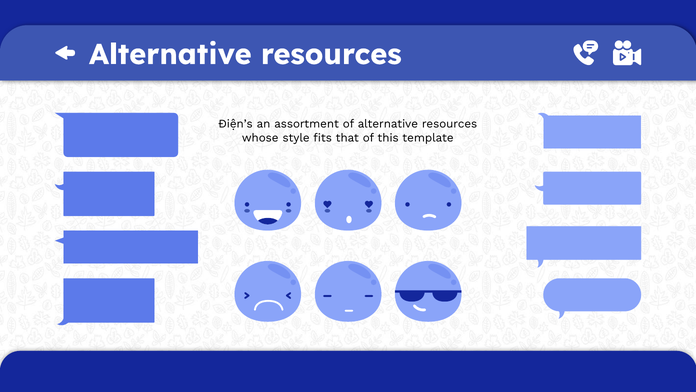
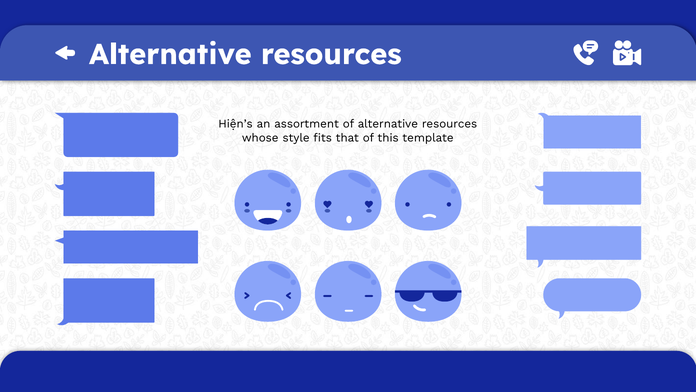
Điện’s: Điện’s -> Hiện’s (236, 124)
